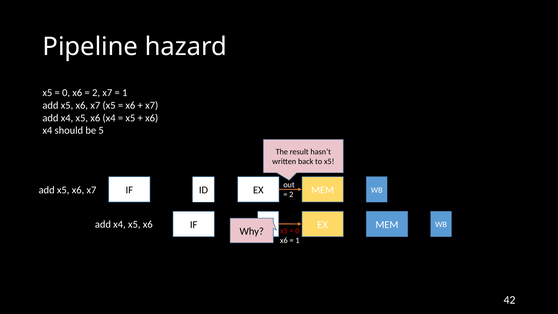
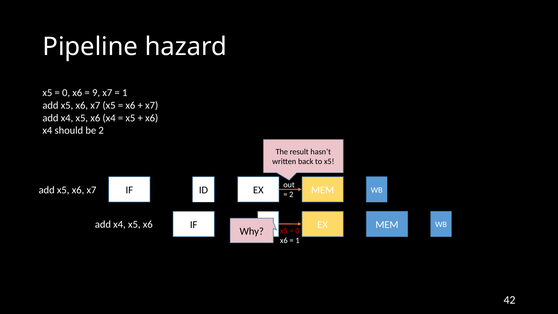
2: 2 -> 9 (96, 93)
be 5: 5 -> 2 (101, 130)
